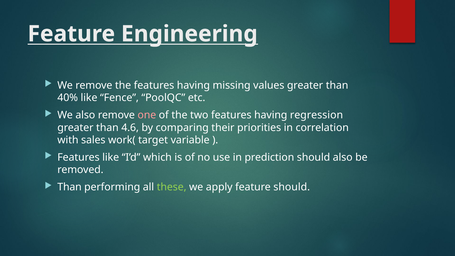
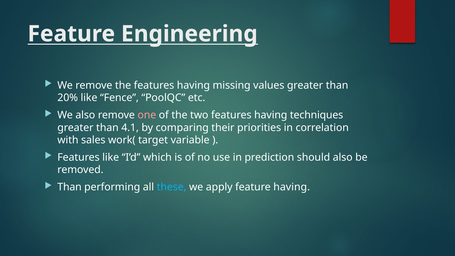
40%: 40% -> 20% (68, 98)
regression: regression -> techniques (317, 115)
4.6: 4.6 -> 4.1 (130, 128)
these colour: light green -> light blue (172, 187)
feature should: should -> having (292, 187)
